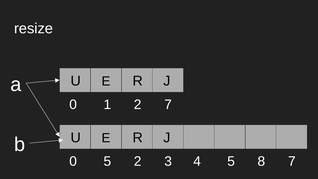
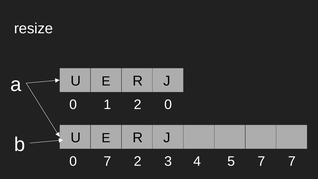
2 7: 7 -> 0 (168, 104)
0 5: 5 -> 7 (107, 161)
5 8: 8 -> 7 (262, 161)
